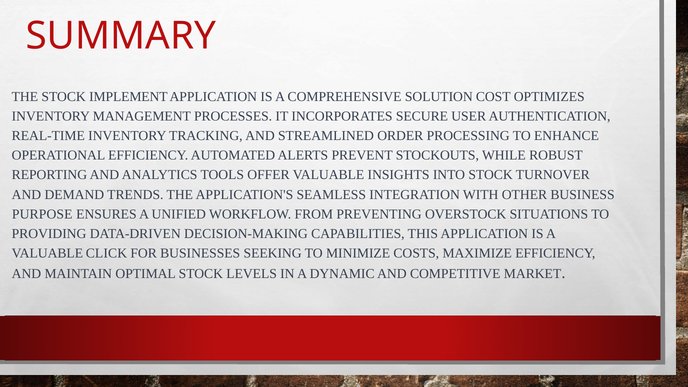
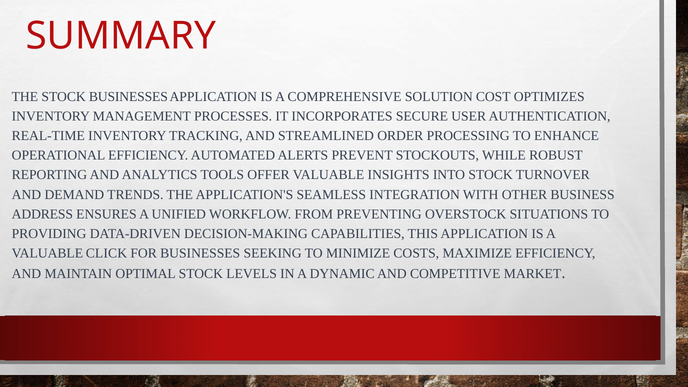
STOCK IMPLEMENT: IMPLEMENT -> BUSINESSES (128, 97)
PURPOSE: PURPOSE -> ADDRESS (42, 214)
